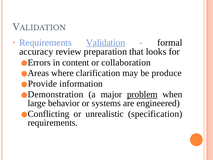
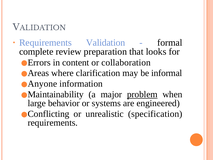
Validation underline: present -> none (106, 42)
accuracy: accuracy -> complete (36, 52)
produce: produce -> informal (167, 73)
Provide: Provide -> Anyone (42, 84)
Demonstration: Demonstration -> Maintainability (56, 94)
